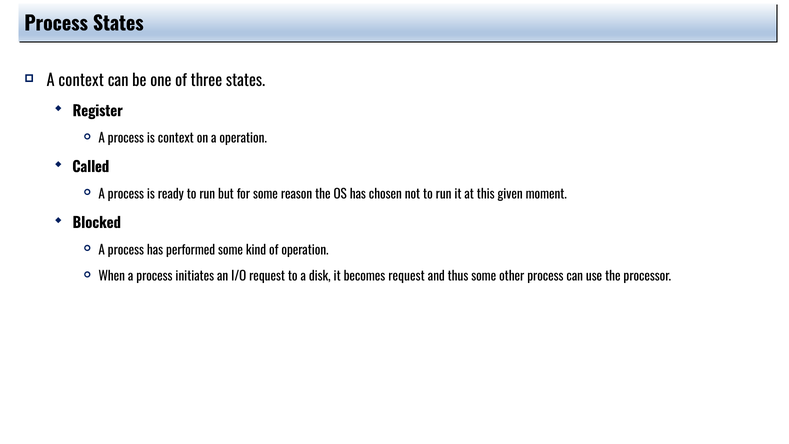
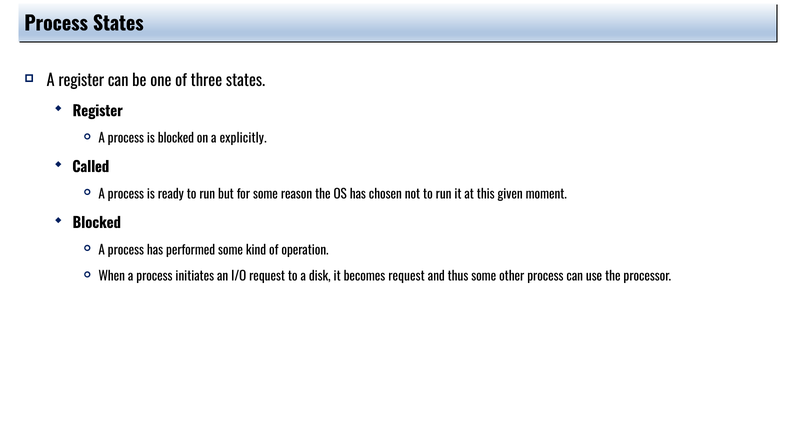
A context: context -> register (81, 81)
is context: context -> blocked (176, 138)
a operation: operation -> explicitly (243, 138)
